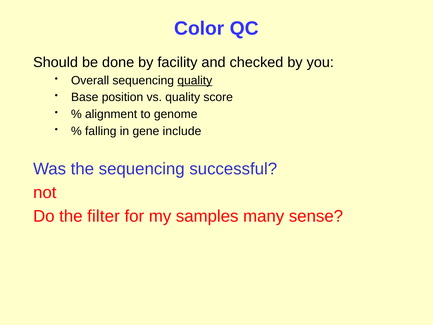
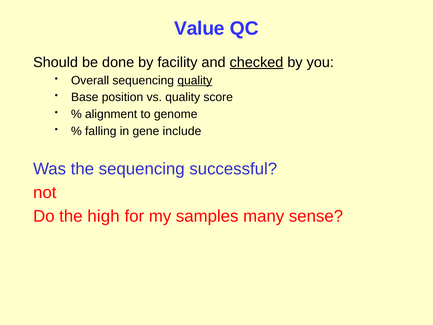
Color: Color -> Value (199, 28)
checked underline: none -> present (256, 62)
filter: filter -> high (104, 216)
